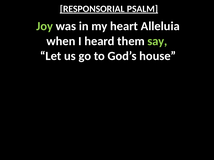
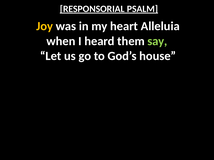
Joy colour: light green -> yellow (45, 26)
